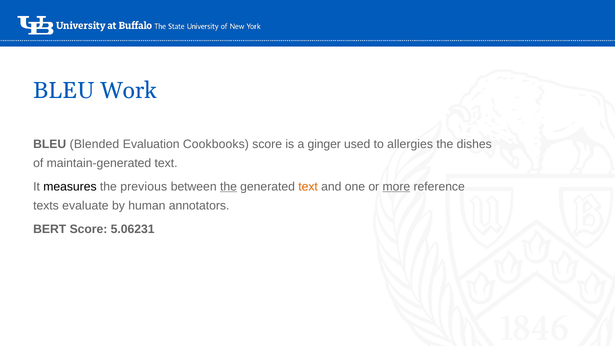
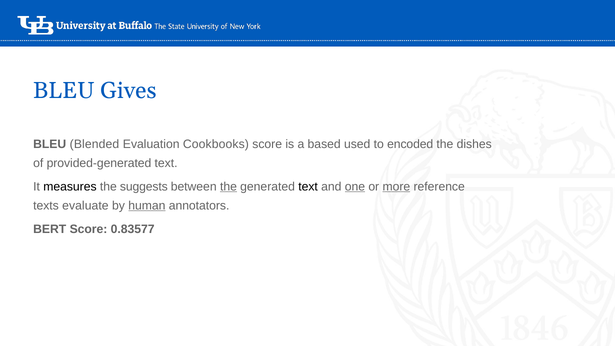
Work: Work -> Gives (128, 91)
ginger: ginger -> based (324, 144)
allergies: allergies -> encoded (410, 144)
maintain-generated: maintain-generated -> provided-generated (99, 163)
previous: previous -> suggests (144, 187)
text colour: orange -> black (308, 187)
one underline: none -> present (355, 187)
human underline: none -> present (147, 206)
5.06231: 5.06231 -> 0.83577 (133, 229)
